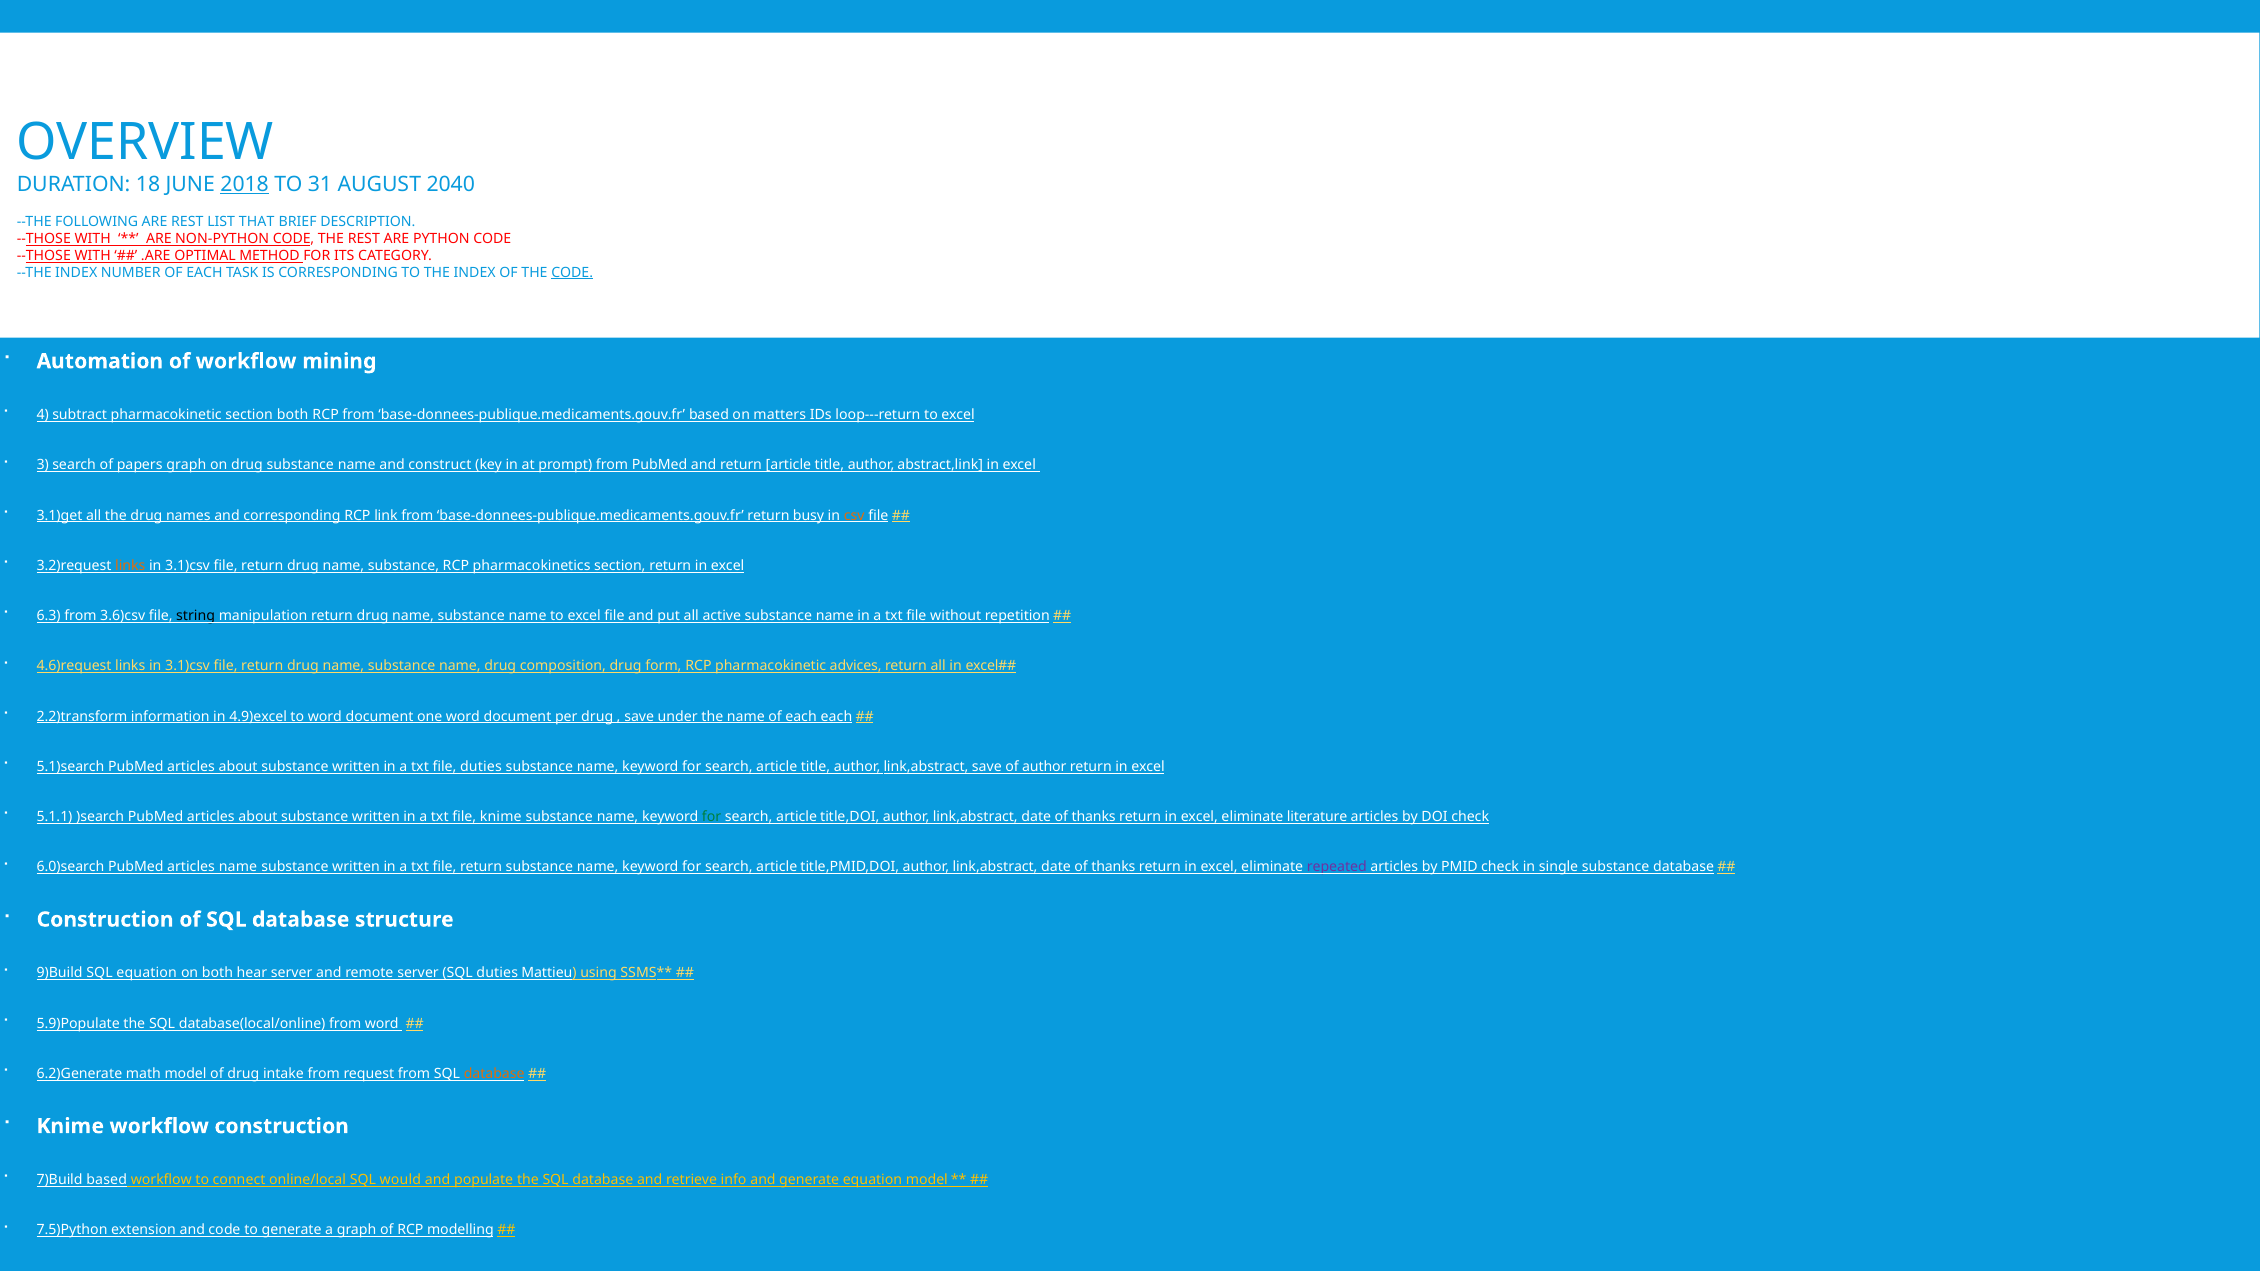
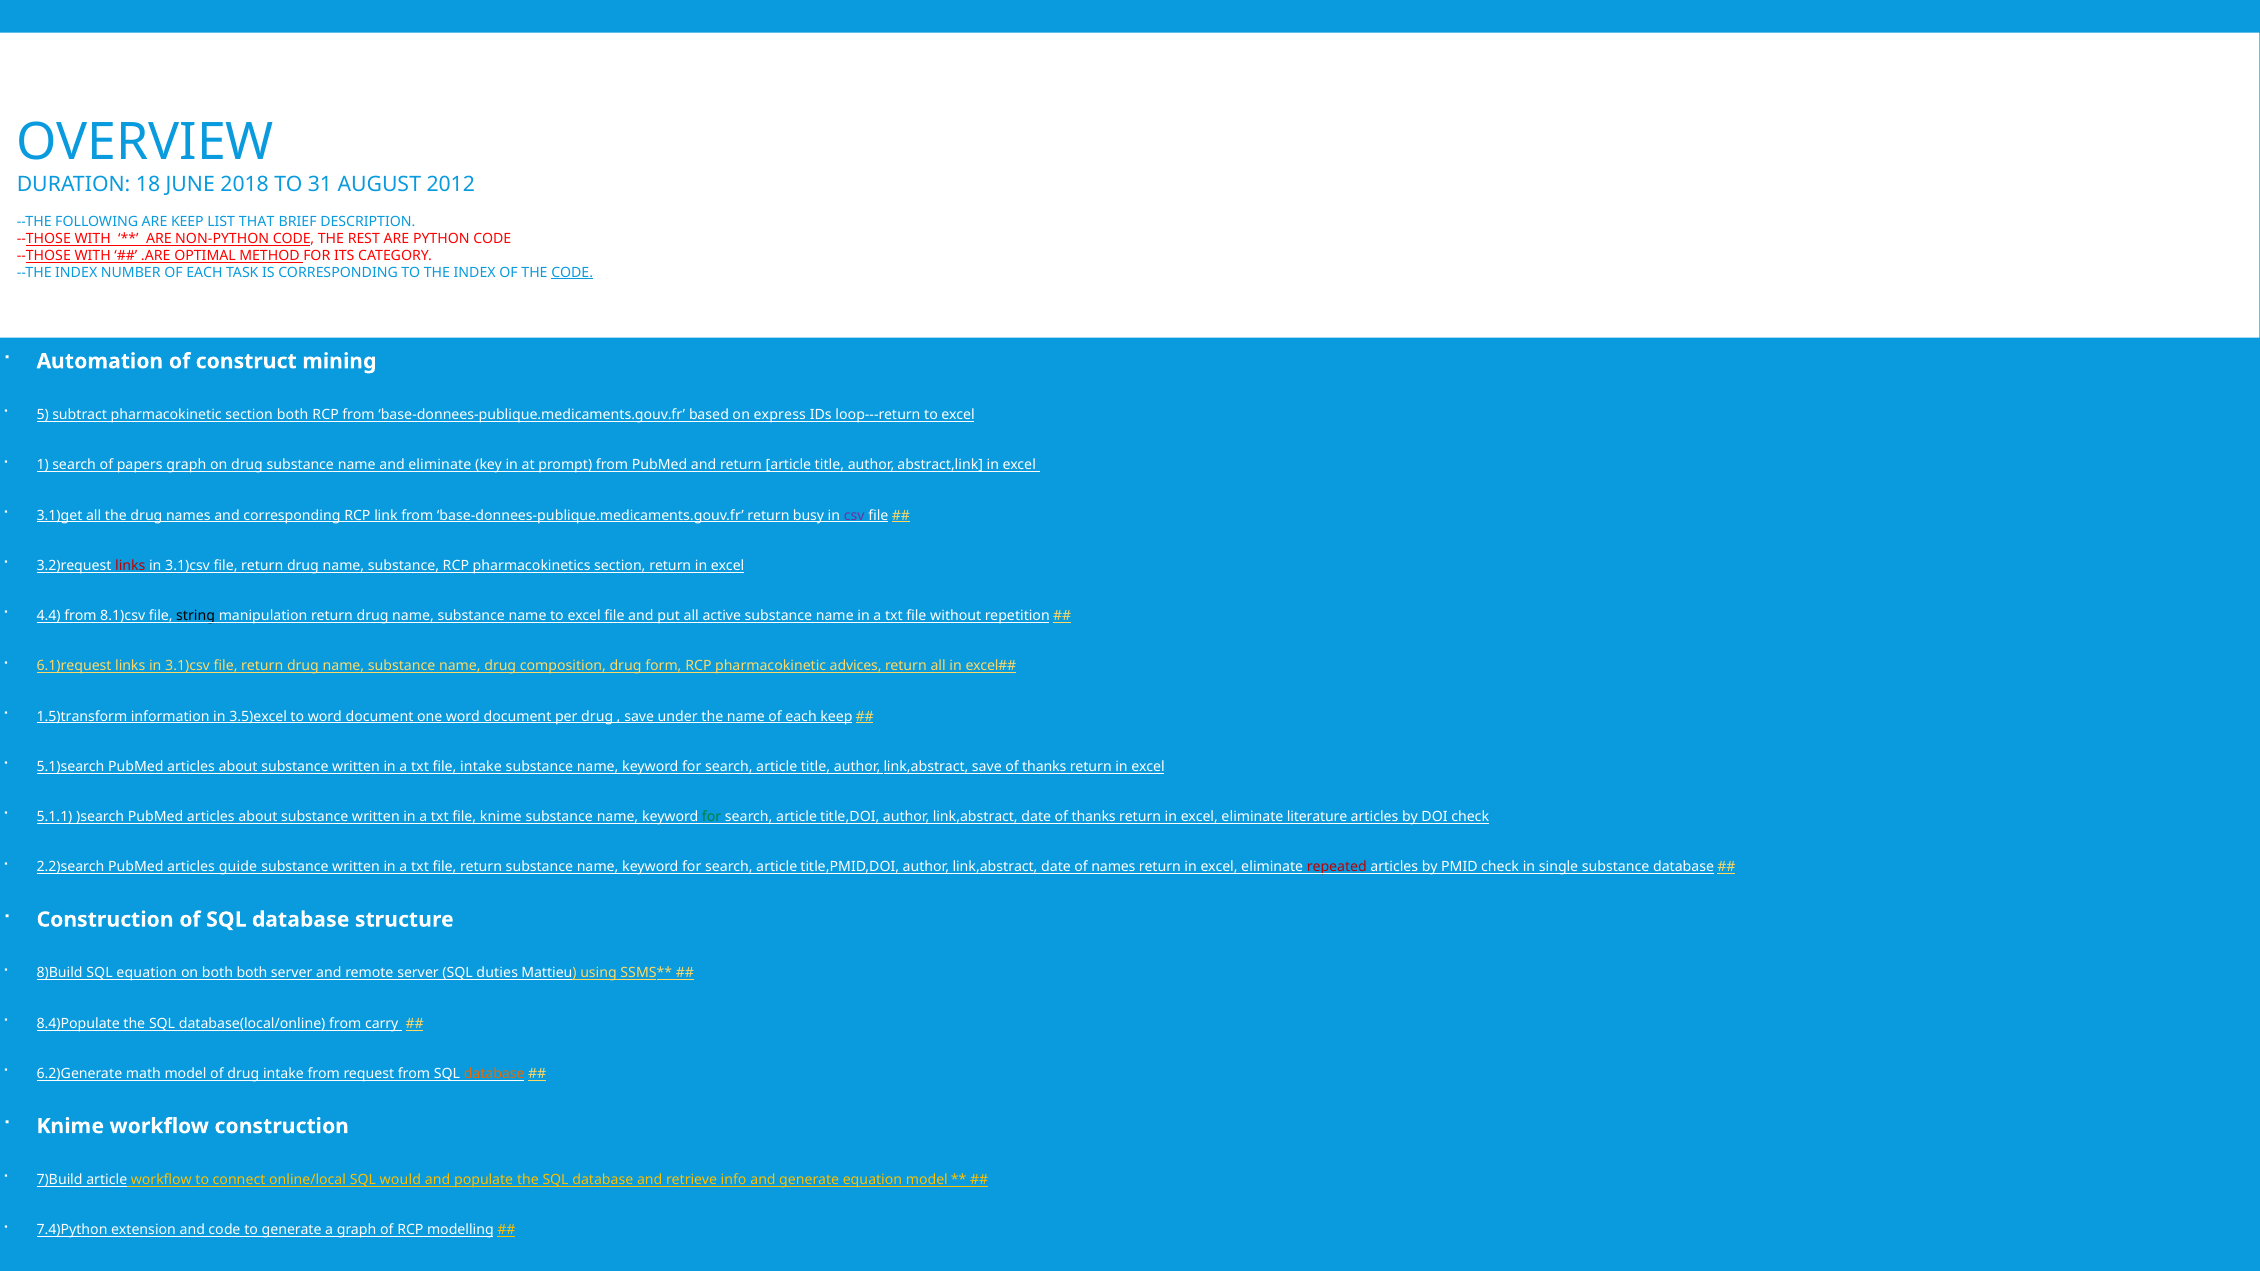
2018 underline: present -> none (245, 184)
2040: 2040 -> 2012 (451, 184)
ARE REST: REST -> KEEP (187, 222)
of workflow: workflow -> construct (246, 361)
4: 4 -> 5 (43, 415)
matters: matters -> express (780, 415)
3: 3 -> 1 (43, 465)
and construct: construct -> eliminate (440, 465)
csv colour: orange -> purple (854, 516)
links colour: orange -> red (130, 566)
6.3: 6.3 -> 4.4 (49, 616)
3.6)csv: 3.6)csv -> 8.1)csv (123, 616)
4.6)request: 4.6)request -> 6.1)request (74, 666)
2.2)transform: 2.2)transform -> 1.5)transform (82, 717)
4.9)excel: 4.9)excel -> 3.5)excel (258, 717)
each each: each -> keep (837, 717)
file duties: duties -> intake (481, 767)
author: author -> thanks (1044, 767)
6.0)search: 6.0)search -> 2.2)search (71, 867)
articles name: name -> guide (238, 867)
thanks: thanks -> names (1113, 867)
repeated colour: purple -> red (1337, 867)
9)Build: 9)Build -> 8)Build (60, 973)
both hear: hear -> both (252, 973)
5.9)Populate: 5.9)Populate -> 8.4)Populate (78, 1024)
from word: word -> carry (382, 1024)
7)Build based: based -> article (107, 1180)
7.5)Python: 7.5)Python -> 7.4)Python (72, 1230)
